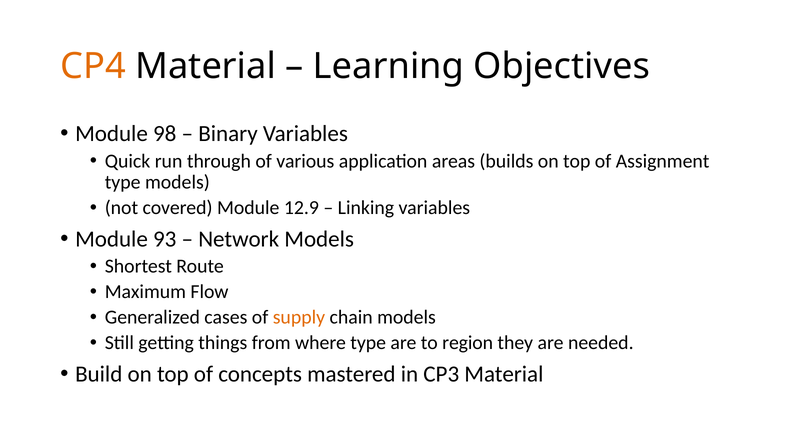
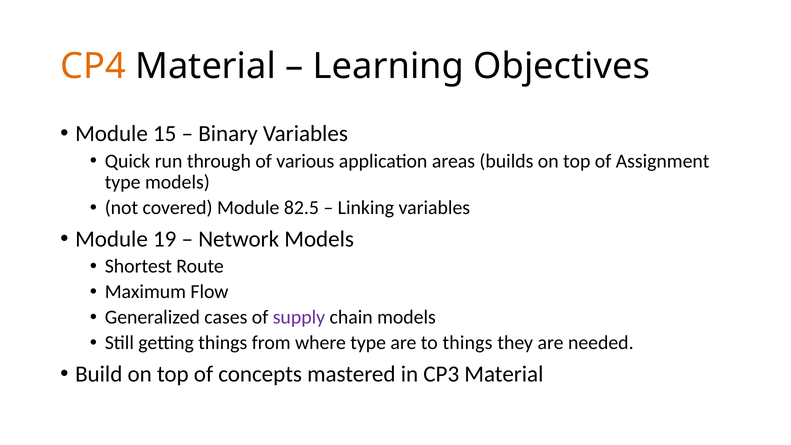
98: 98 -> 15 (165, 134)
12.9: 12.9 -> 82.5 (301, 208)
93: 93 -> 19 (165, 239)
supply colour: orange -> purple (299, 317)
to region: region -> things (467, 343)
